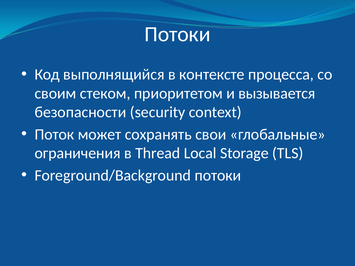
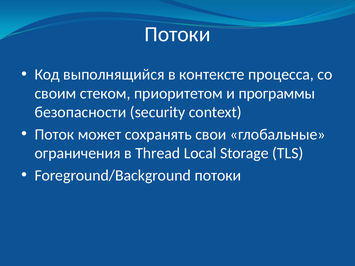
вызывается: вызывается -> программы (277, 93)
